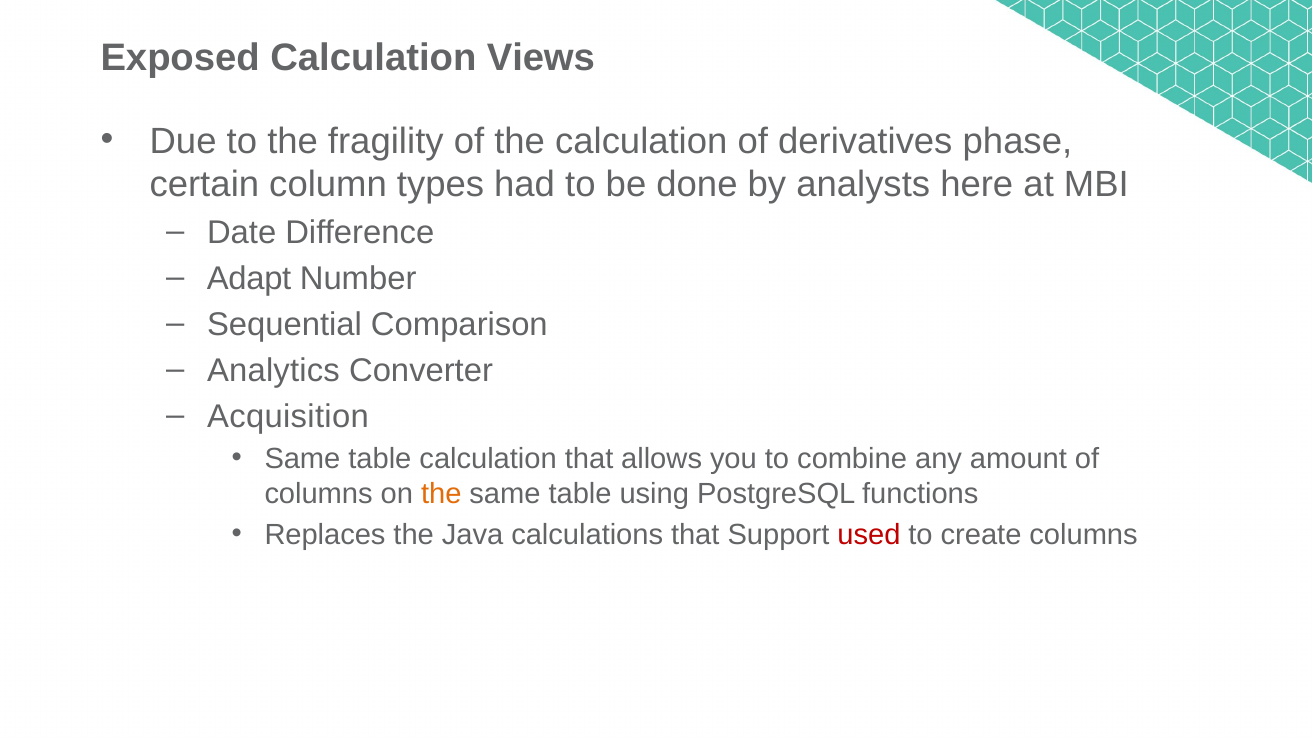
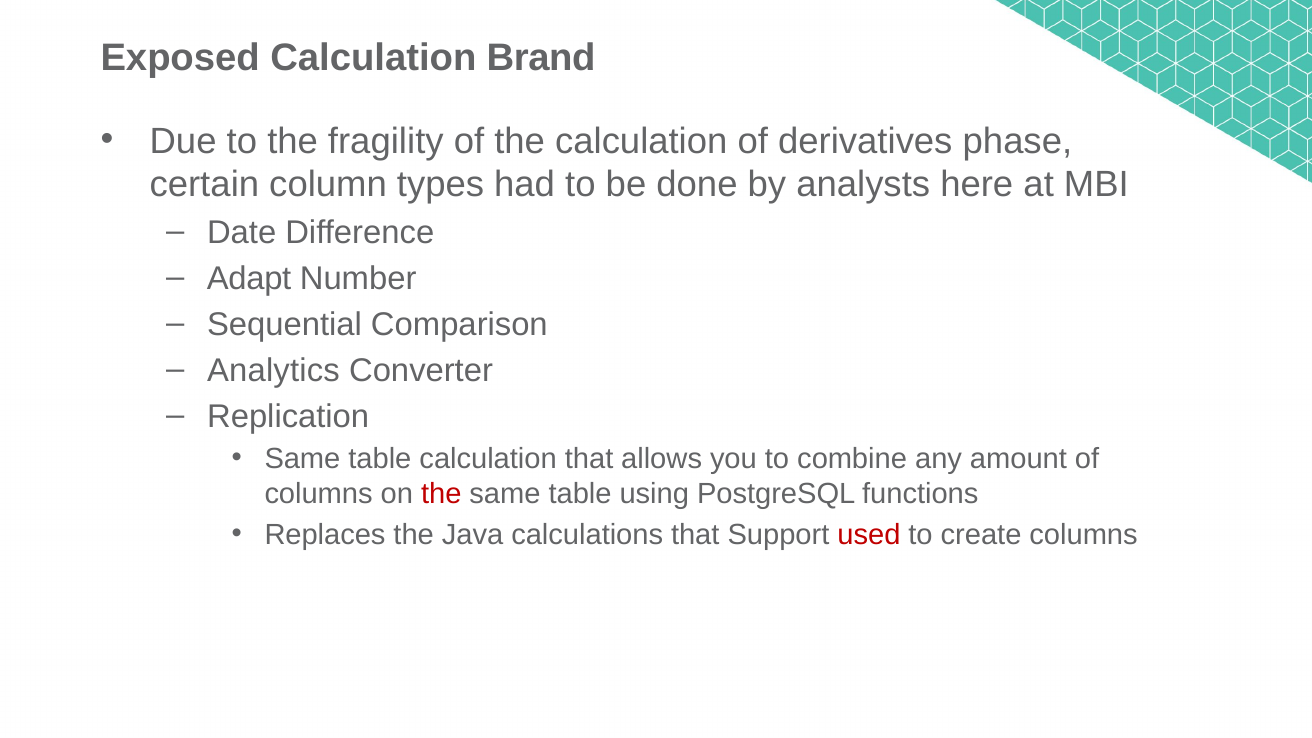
Views: Views -> Brand (541, 58)
Acquisition: Acquisition -> Replication (288, 416)
the colour: orange -> red (441, 494)
